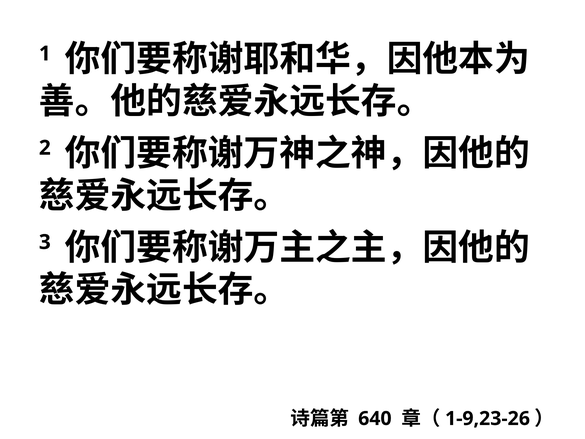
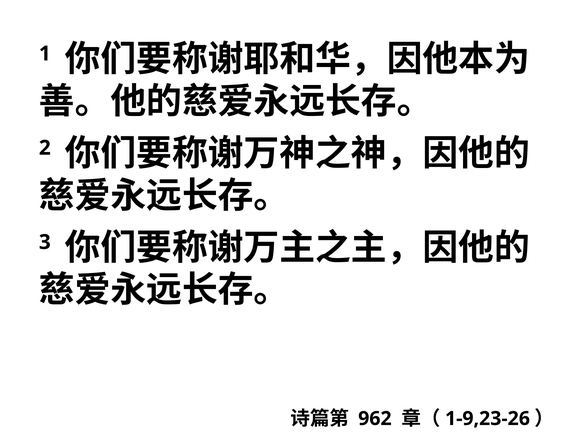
640: 640 -> 962 (375, 418)
